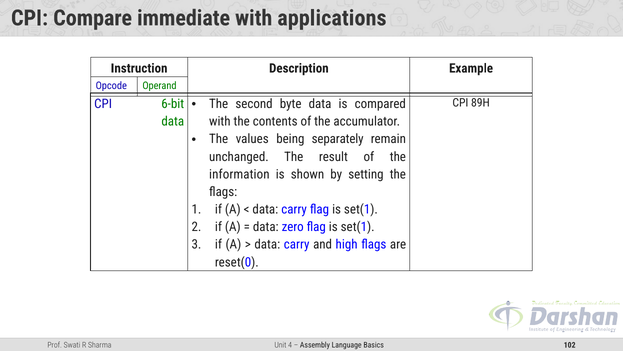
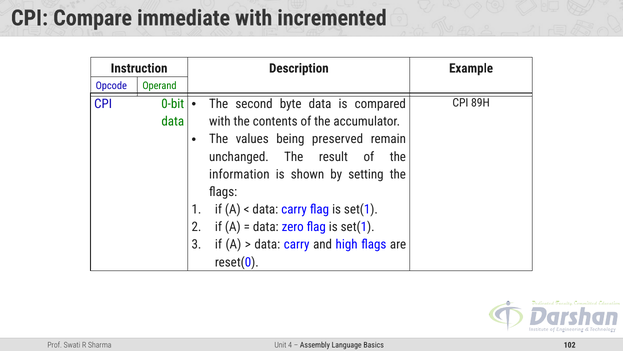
applications: applications -> incremented (332, 18)
6-bit: 6-bit -> 0-bit (173, 104)
separately: separately -> preserved (338, 139)
